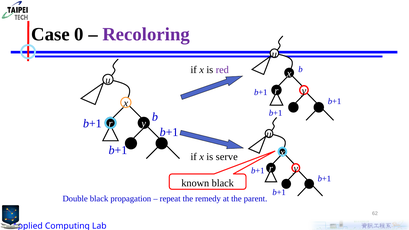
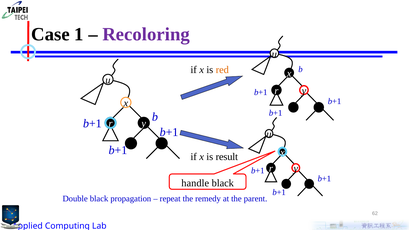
0: 0 -> 1 (79, 34)
red colour: purple -> orange (222, 70)
serve: serve -> result (227, 157)
known: known -> handle (195, 183)
